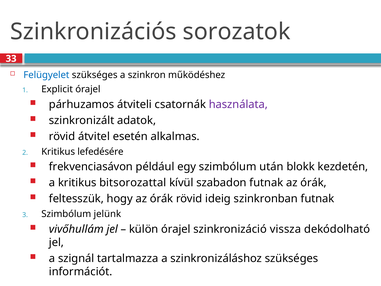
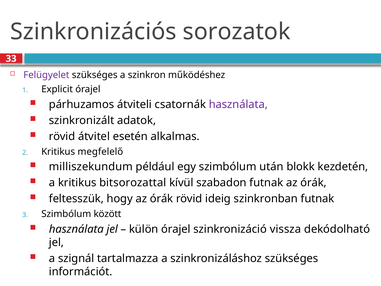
Felügyelet colour: blue -> purple (46, 75)
lefedésére: lefedésére -> megfelelő (100, 152)
frekvenciasávon: frekvenciasávon -> milliszekundum (91, 167)
jelünk: jelünk -> között (107, 214)
vivőhullám: vivőhullám -> használata (76, 229)
